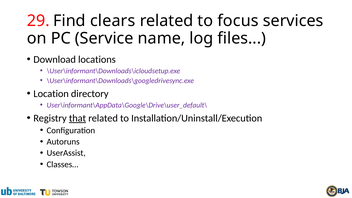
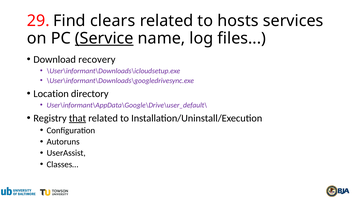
focus: focus -> hosts (238, 21)
Service underline: none -> present (104, 38)
locations: locations -> recovery (97, 59)
